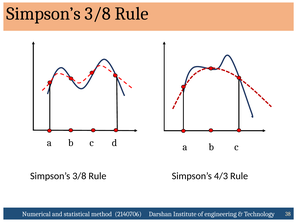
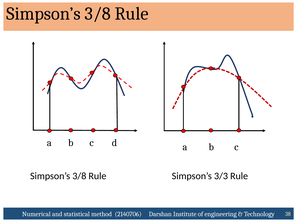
4/3: 4/3 -> 3/3 (221, 176)
